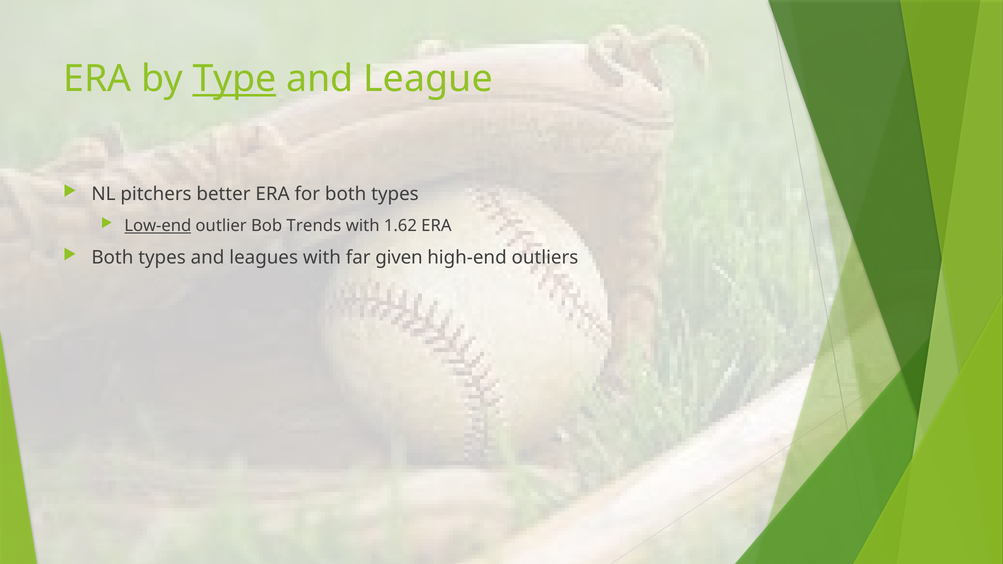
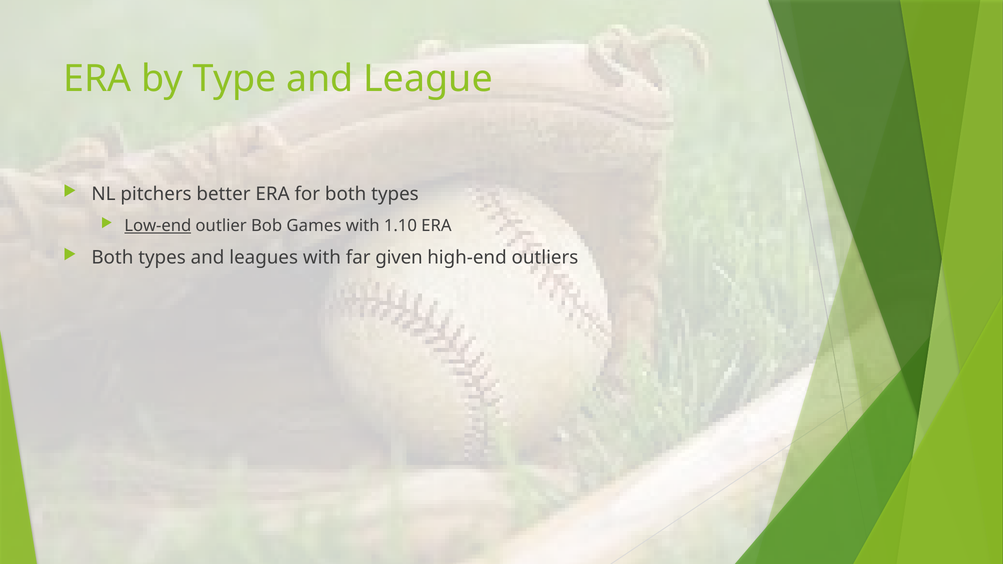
Type underline: present -> none (234, 79)
Trends: Trends -> Games (314, 226)
1.62: 1.62 -> 1.10 (400, 226)
